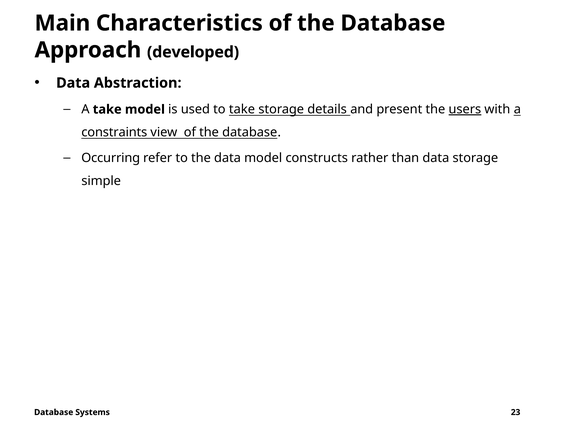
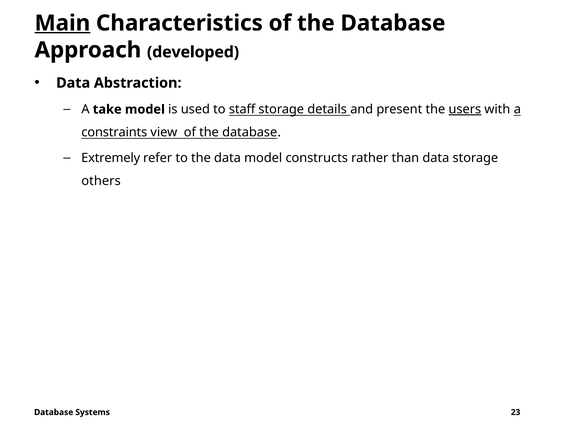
Main underline: none -> present (62, 23)
to take: take -> staff (242, 109)
Occurring: Occurring -> Extremely (111, 158)
simple: simple -> others (101, 181)
